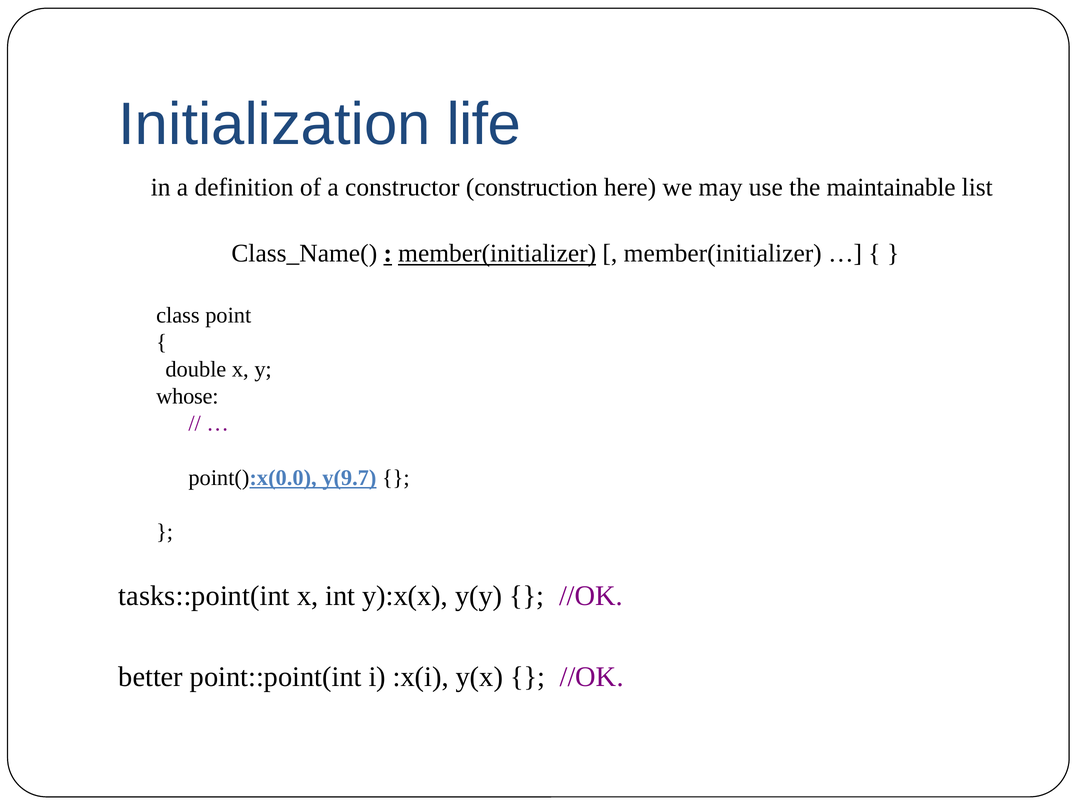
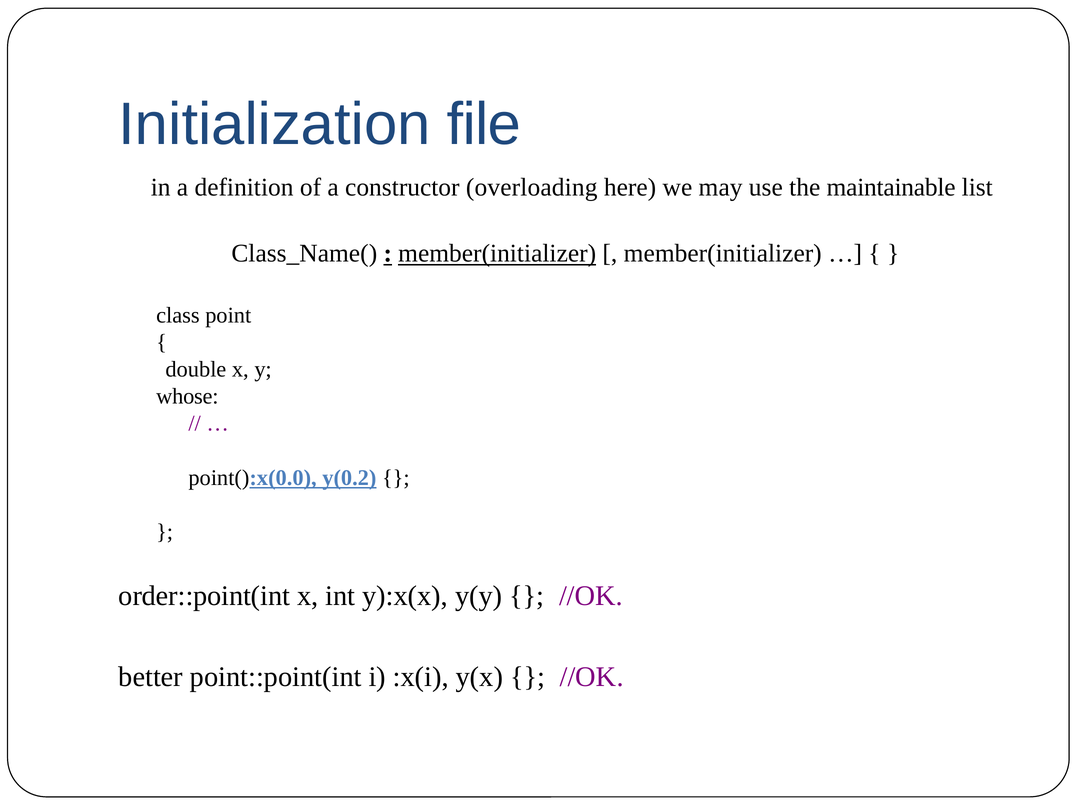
life: life -> file (484, 124)
construction: construction -> overloading (532, 187)
y(9.7: y(9.7 -> y(0.2 (349, 478)
tasks::point(int: tasks::point(int -> order::point(int (204, 596)
